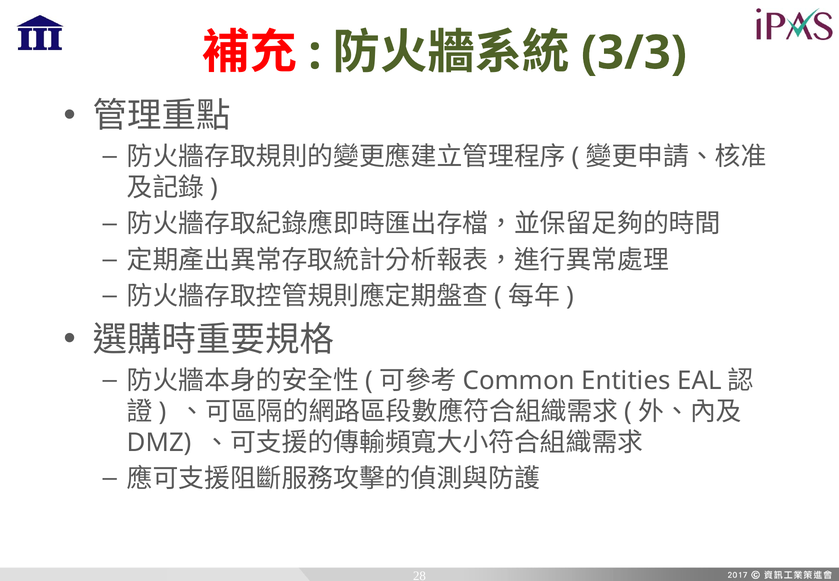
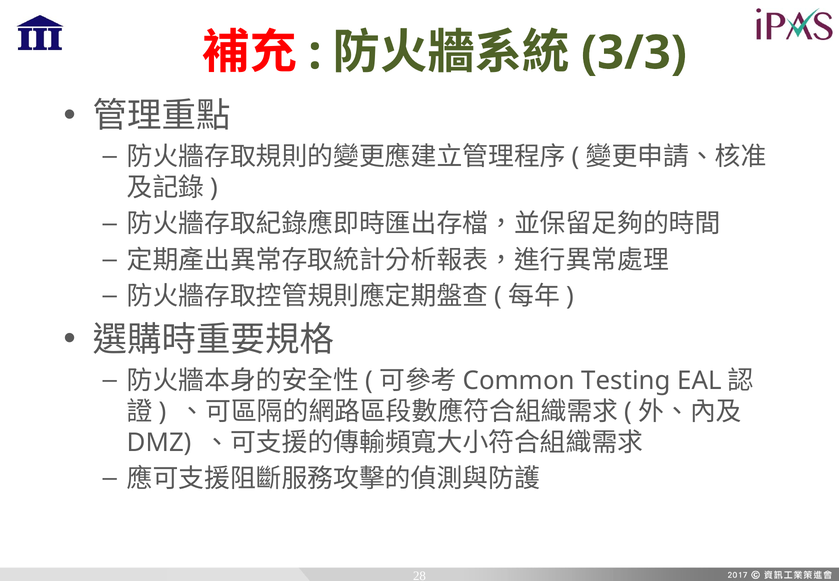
Entities: Entities -> Testing (626, 381)
